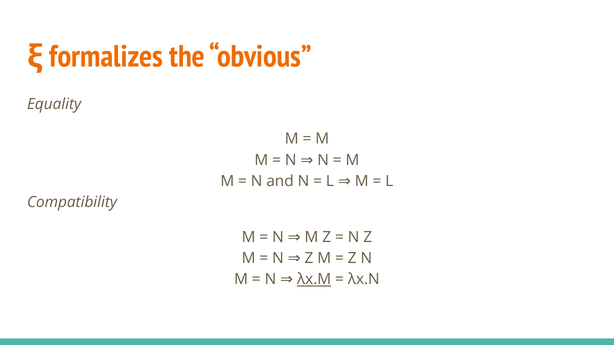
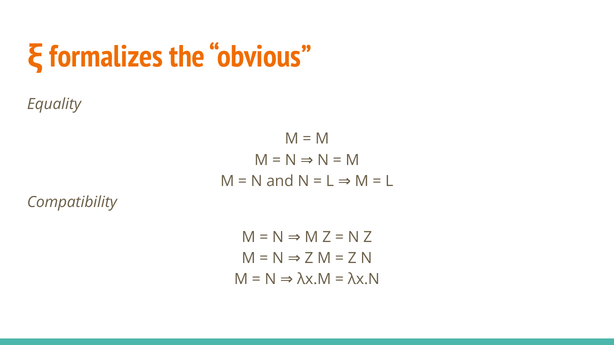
λx.M underline: present -> none (314, 280)
